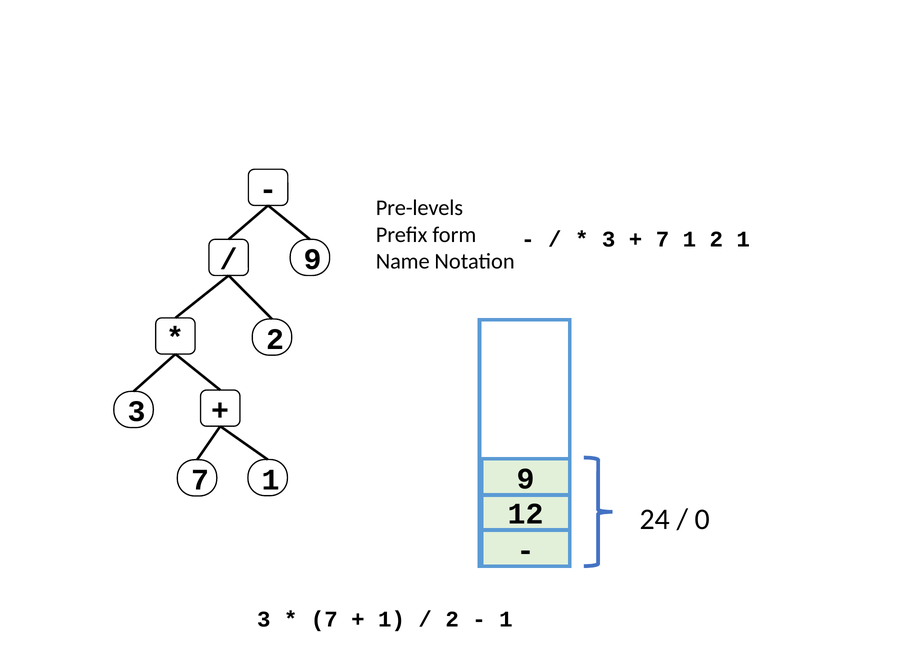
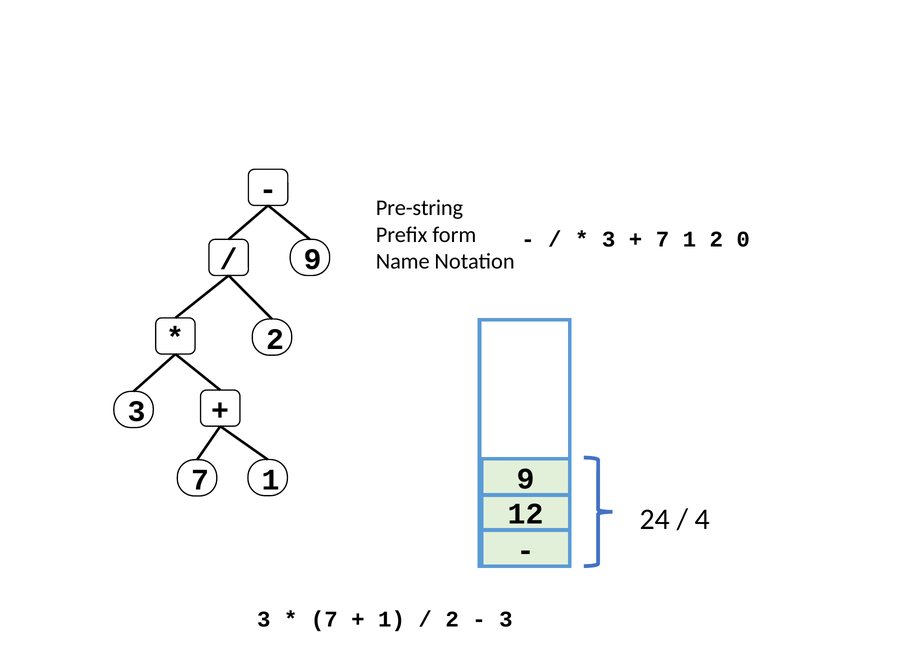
Pre-levels: Pre-levels -> Pre-string (419, 208)
2 1: 1 -> 0 (743, 240)
0: 0 -> 4 (703, 520)
1: 1 -> 3 (506, 620)
